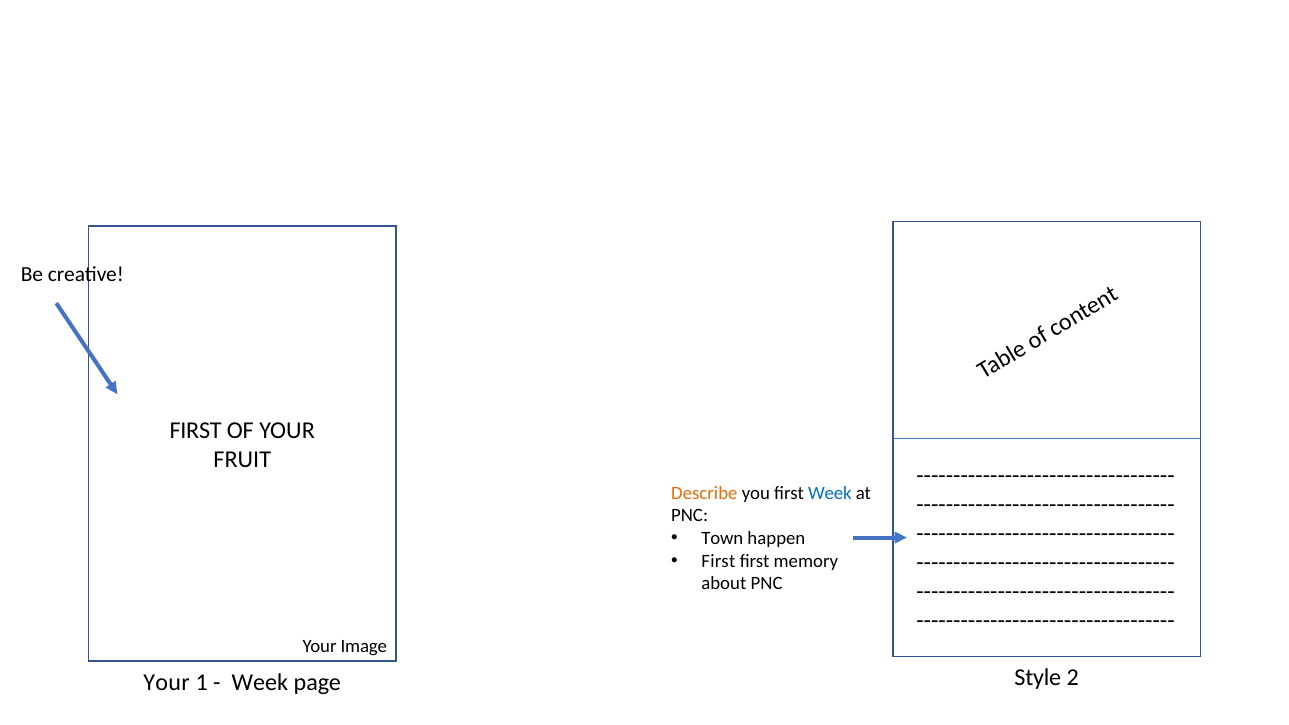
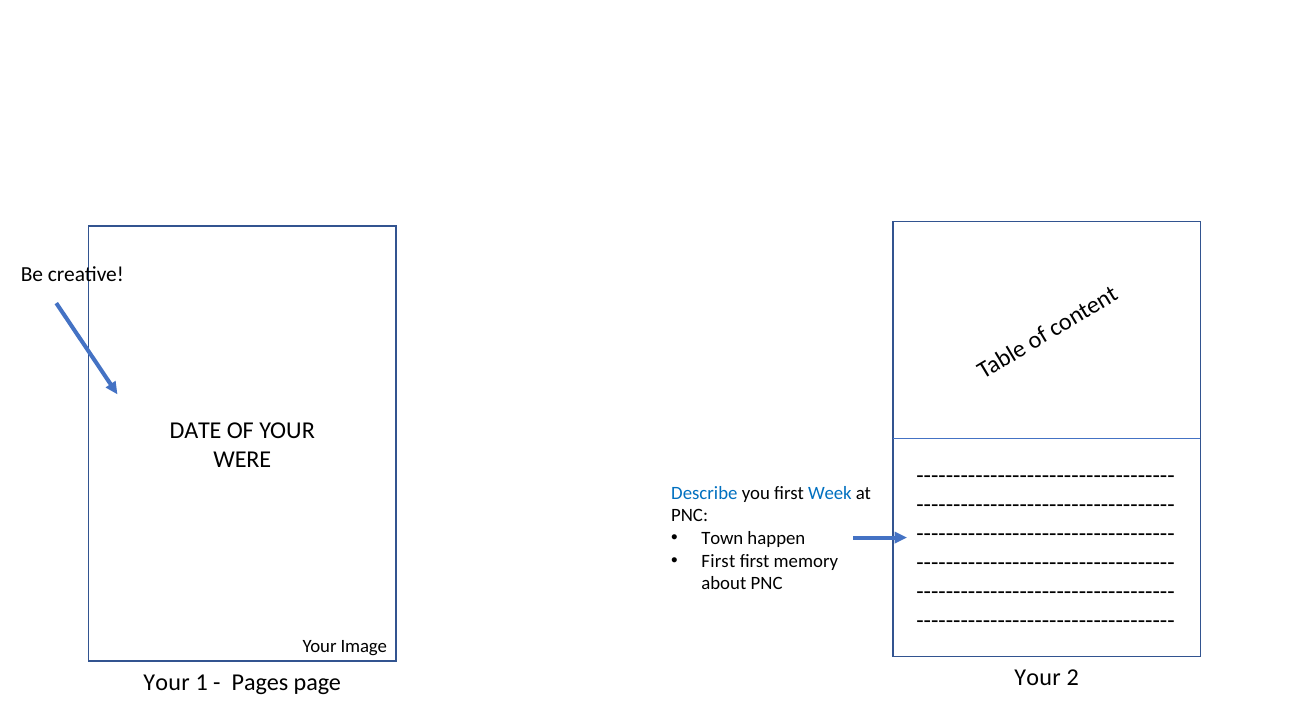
FIRST: FIRST -> DATE (196, 430)
FRUIT: FRUIT -> WERE (242, 459)
Describe colour: orange -> blue (704, 493)
Week: Week -> Pages (260, 682)
page Style: Style -> Your (1038, 677)
